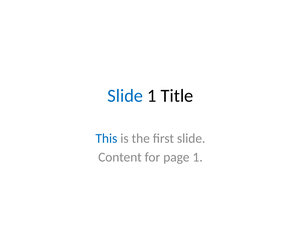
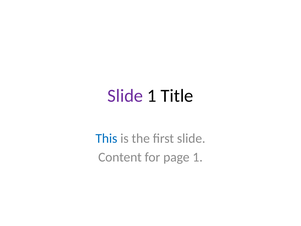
Slide colour: blue -> purple (125, 96)
